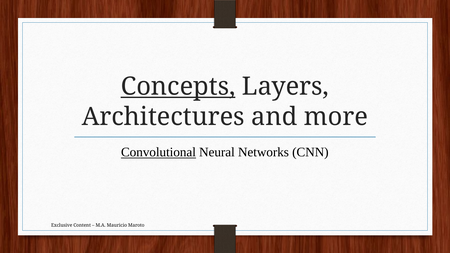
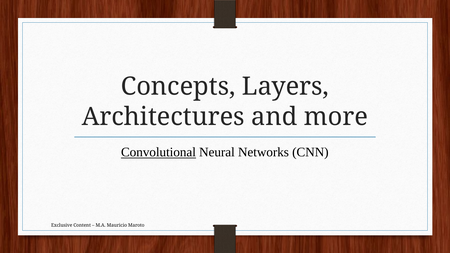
Concepts underline: present -> none (178, 86)
